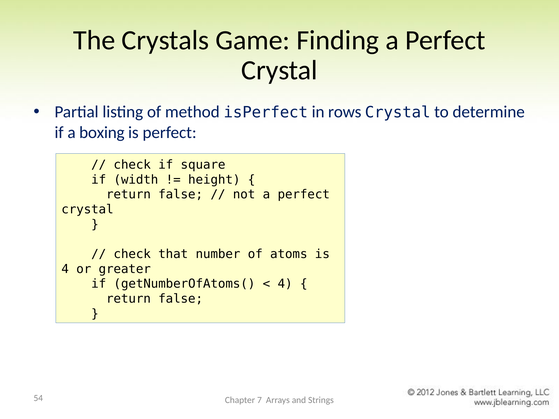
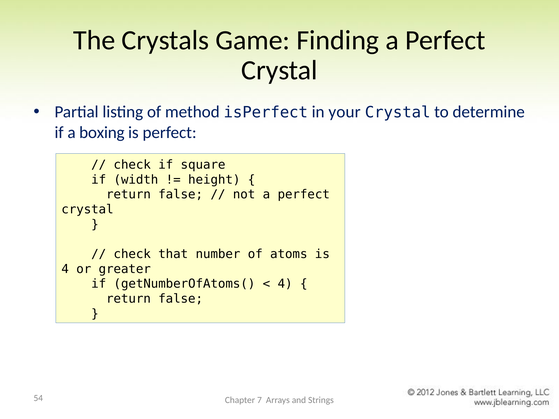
rows: rows -> your (345, 112)
